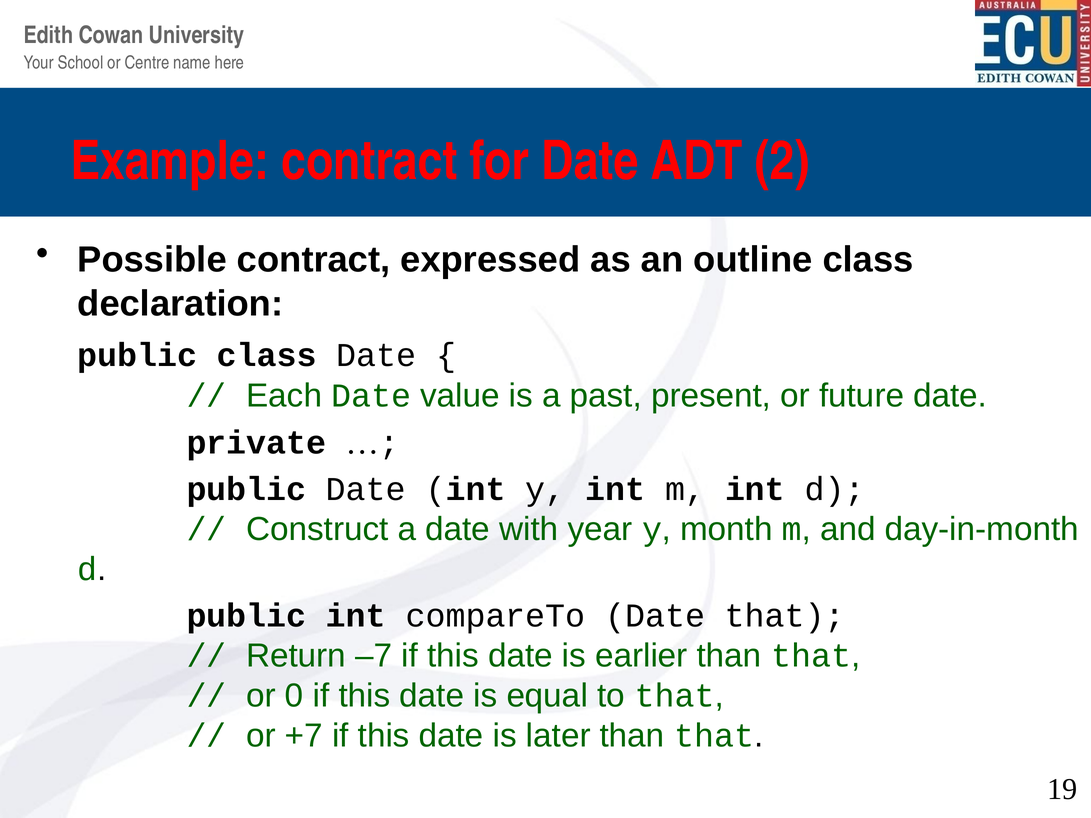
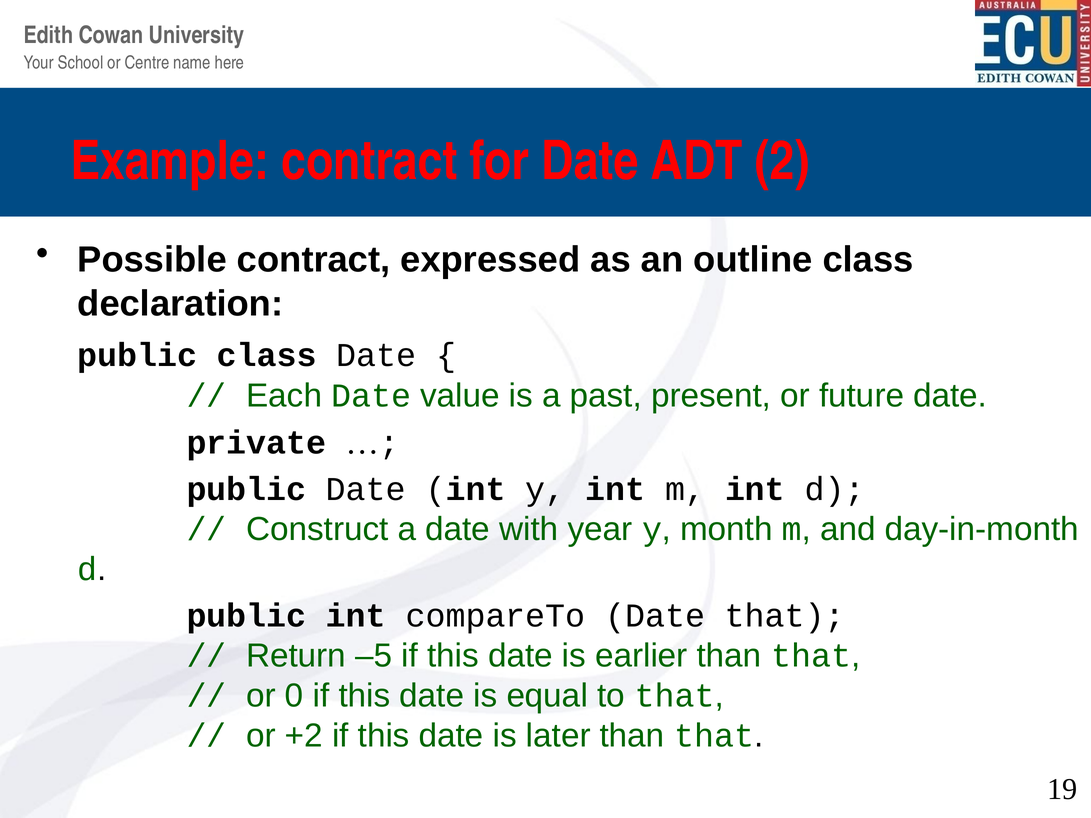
–7: –7 -> –5 (374, 656)
+7: +7 -> +2 (304, 736)
